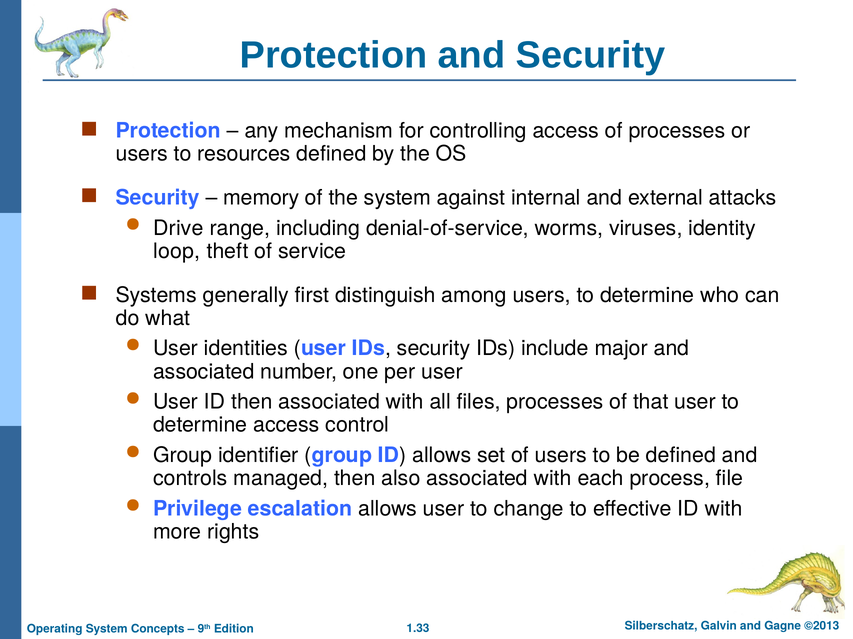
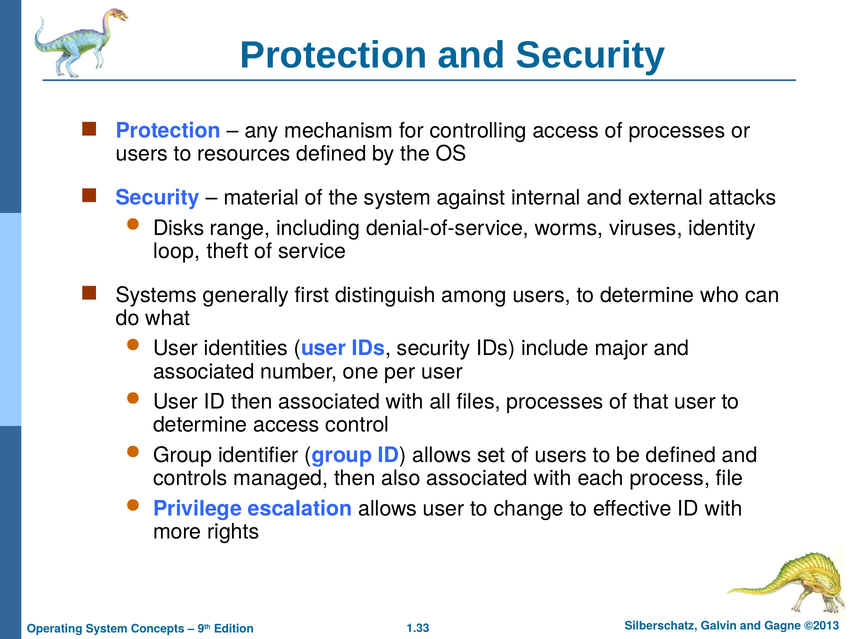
memory: memory -> material (261, 198)
Drive: Drive -> Disks (179, 228)
